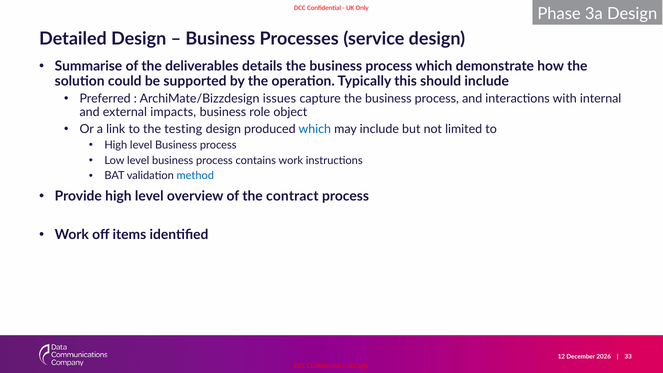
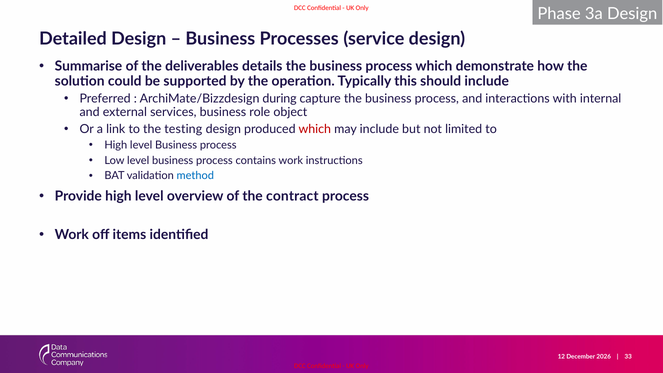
issues: issues -> during (280, 99)
impacts: impacts -> services (173, 112)
which colour: blue -> red (315, 129)
